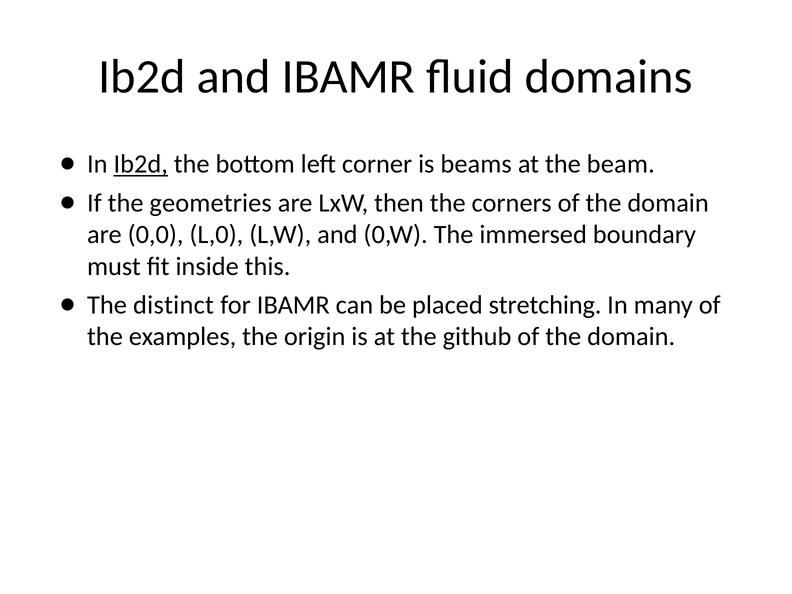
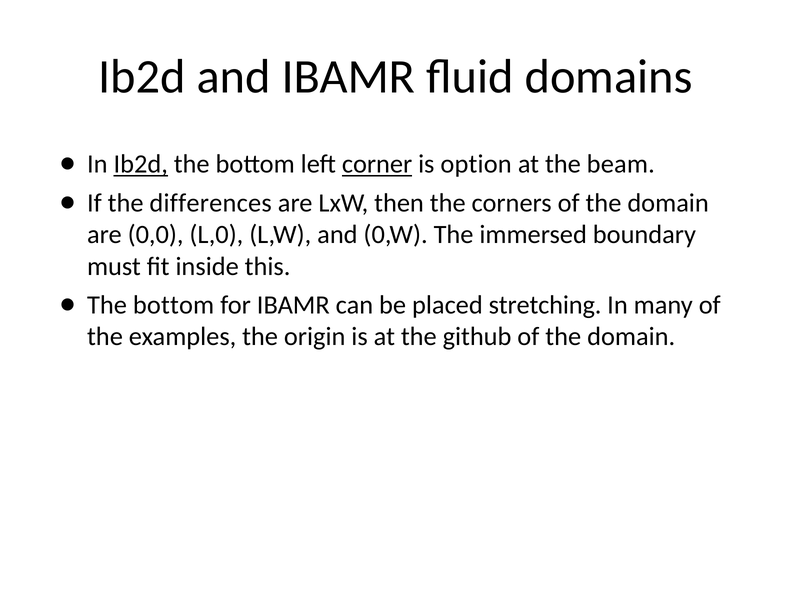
corner underline: none -> present (377, 164)
beams: beams -> option (476, 164)
geometries: geometries -> differences (211, 203)
distinct: distinct -> bottom (174, 305)
